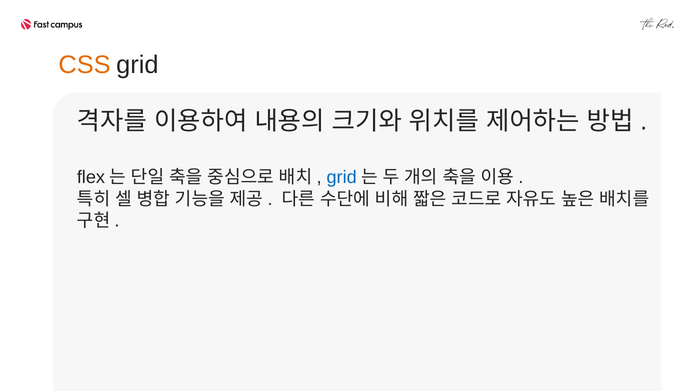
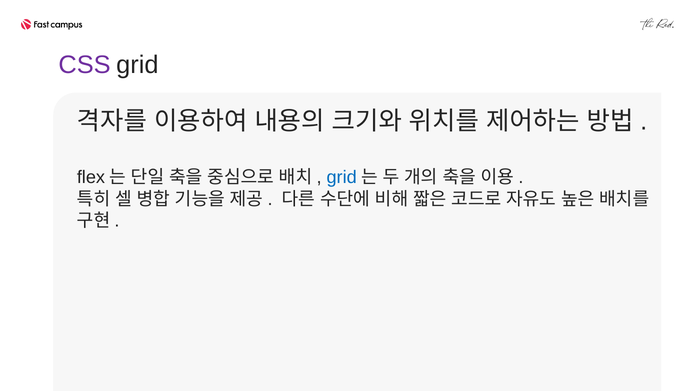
CSS colour: orange -> purple (85, 65)
